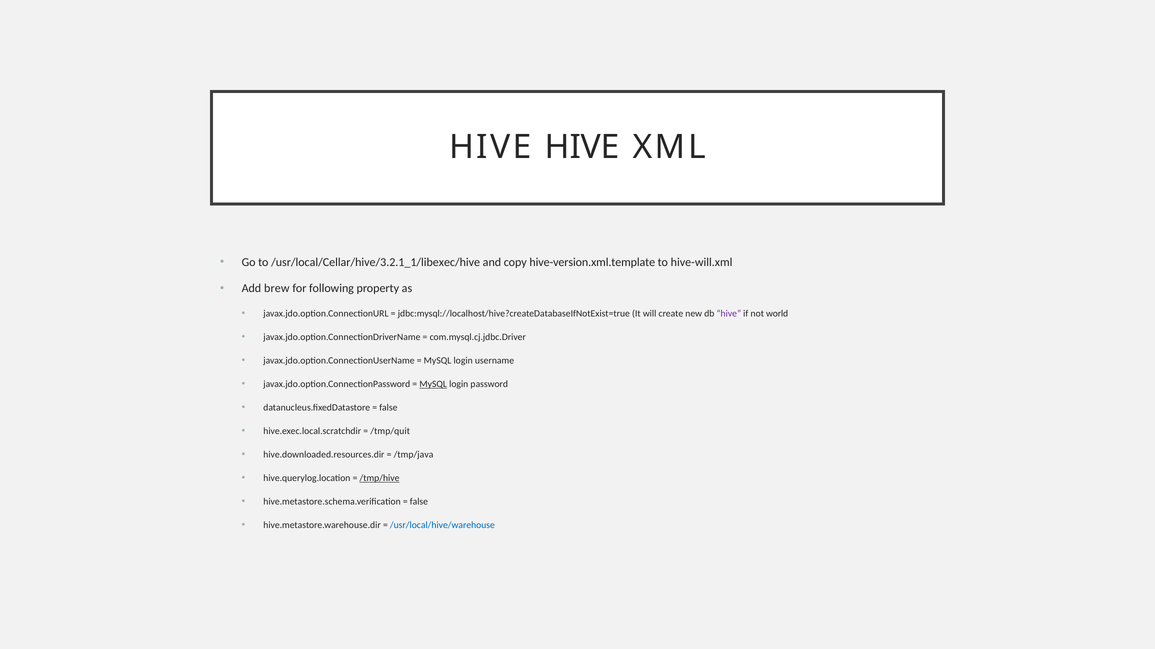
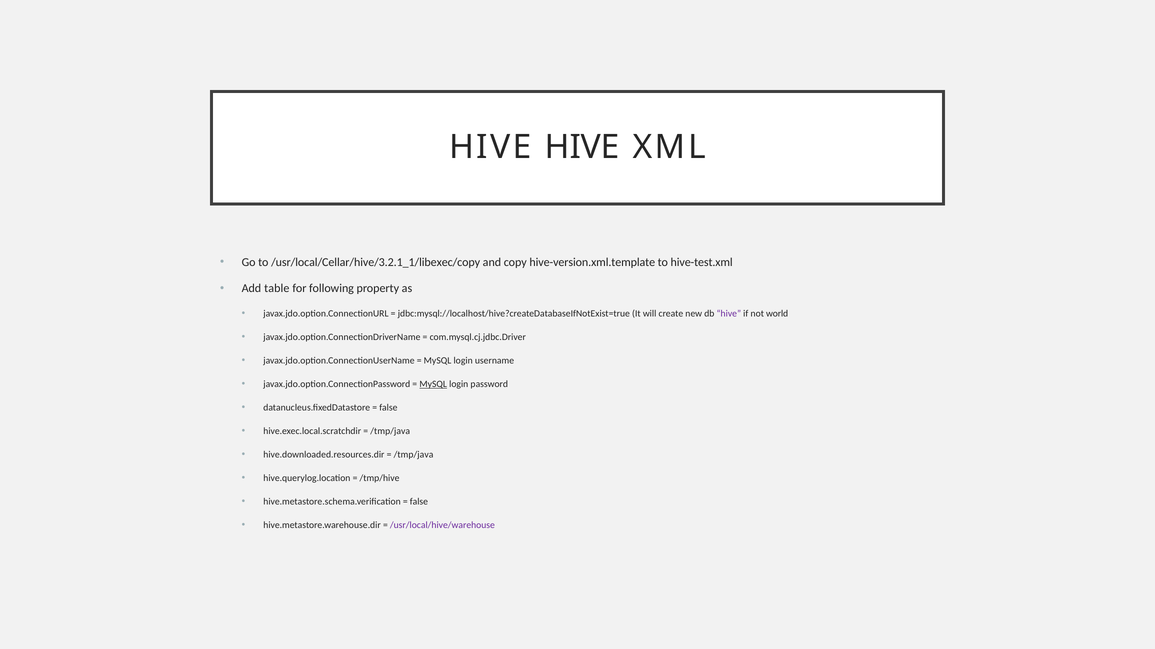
/usr/local/Cellar/hive/3.2.1_1/libexec/hive: /usr/local/Cellar/hive/3.2.1_1/libexec/hive -> /usr/local/Cellar/hive/3.2.1_1/libexec/copy (376, 262)
hive-will.xml: hive-will.xml -> hive-test.xml (702, 262)
brew: brew -> table (277, 289)
/tmp/quit: /tmp/quit -> /tmp/java (390, 432)
/tmp/hive underline: present -> none (380, 479)
/usr/local/hive/warehouse colour: blue -> purple (442, 526)
